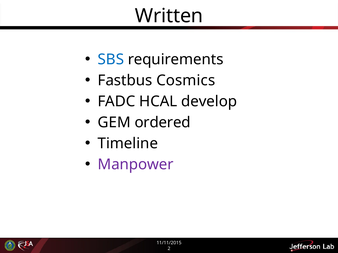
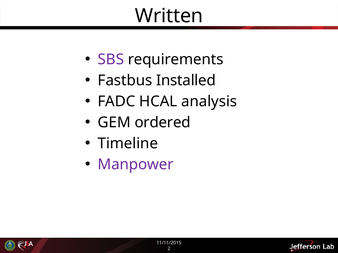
SBS colour: blue -> purple (111, 60)
Cosmics: Cosmics -> Installed (186, 81)
develop: develop -> analysis (209, 102)
